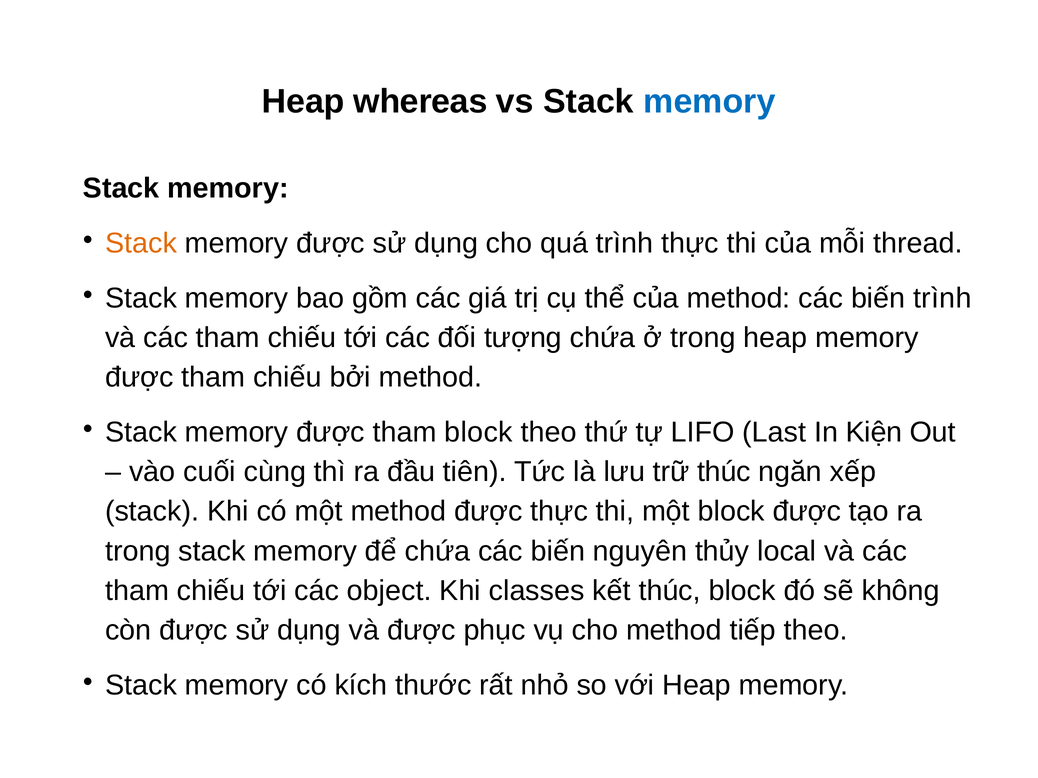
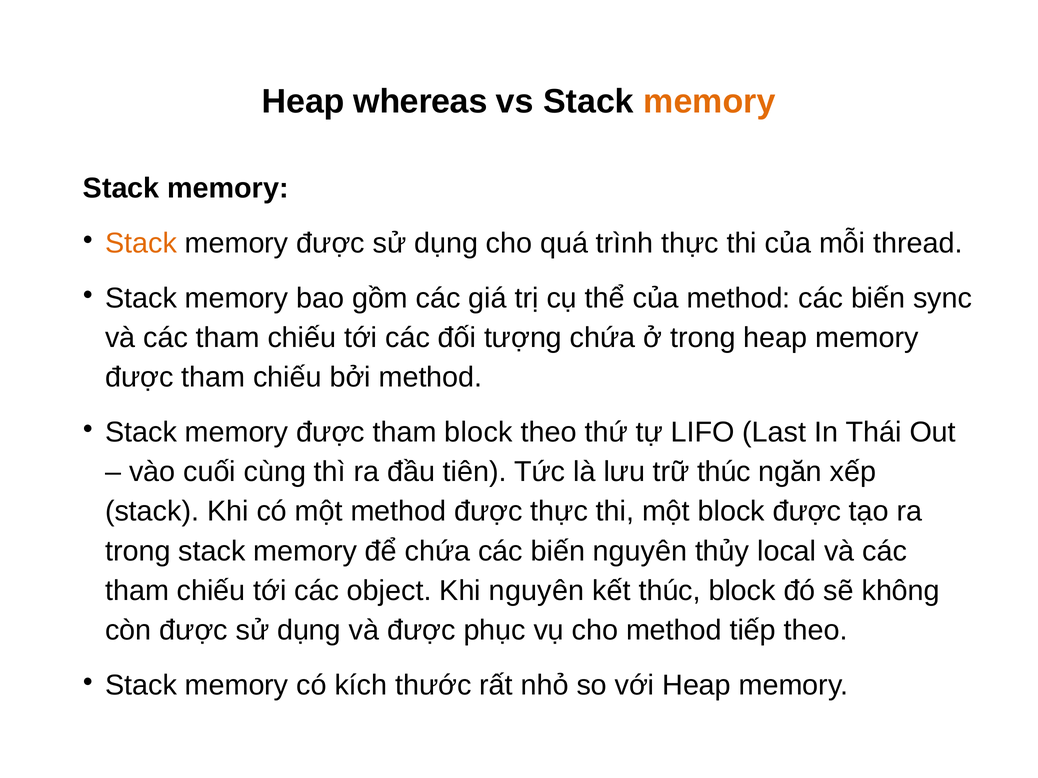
memory colour: blue -> orange (709, 101)
biến trình: trình -> sync (943, 298)
Kiện: Kiện -> Thái (874, 432)
Khi classes: classes -> nguyên (537, 591)
